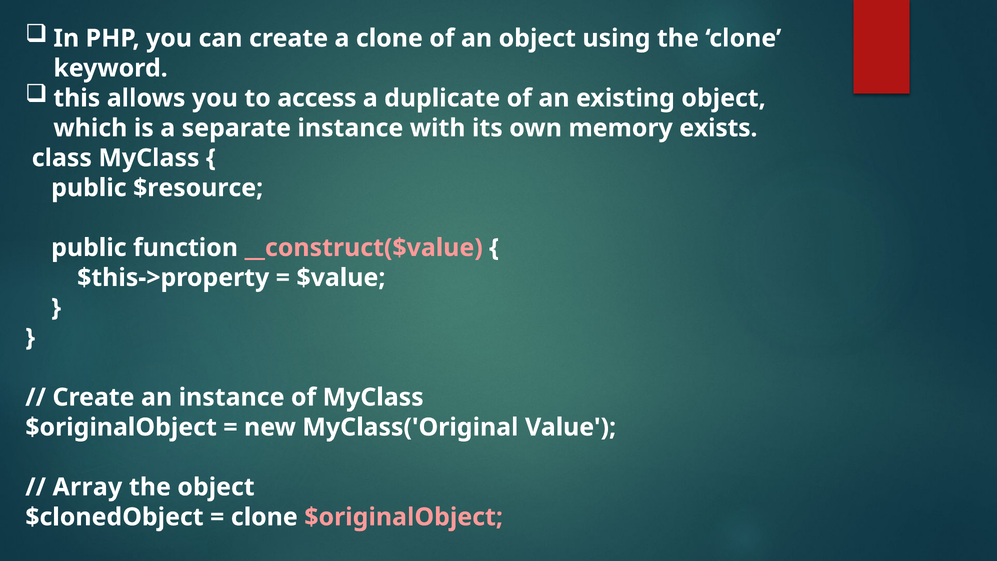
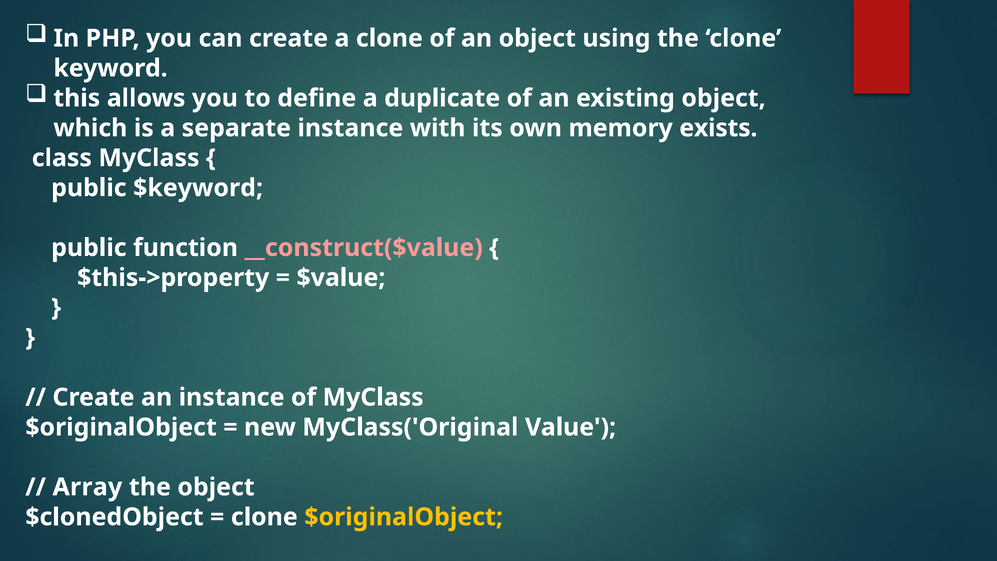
access: access -> define (317, 98)
$resource: $resource -> $keyword (198, 188)
$originalObject colour: pink -> yellow (404, 517)
